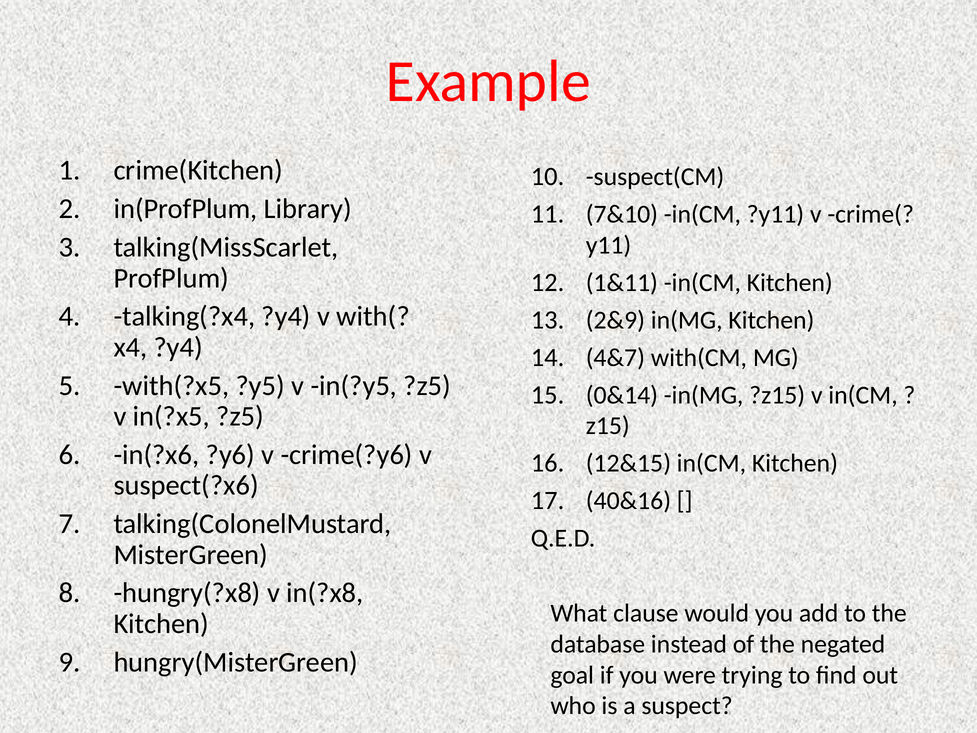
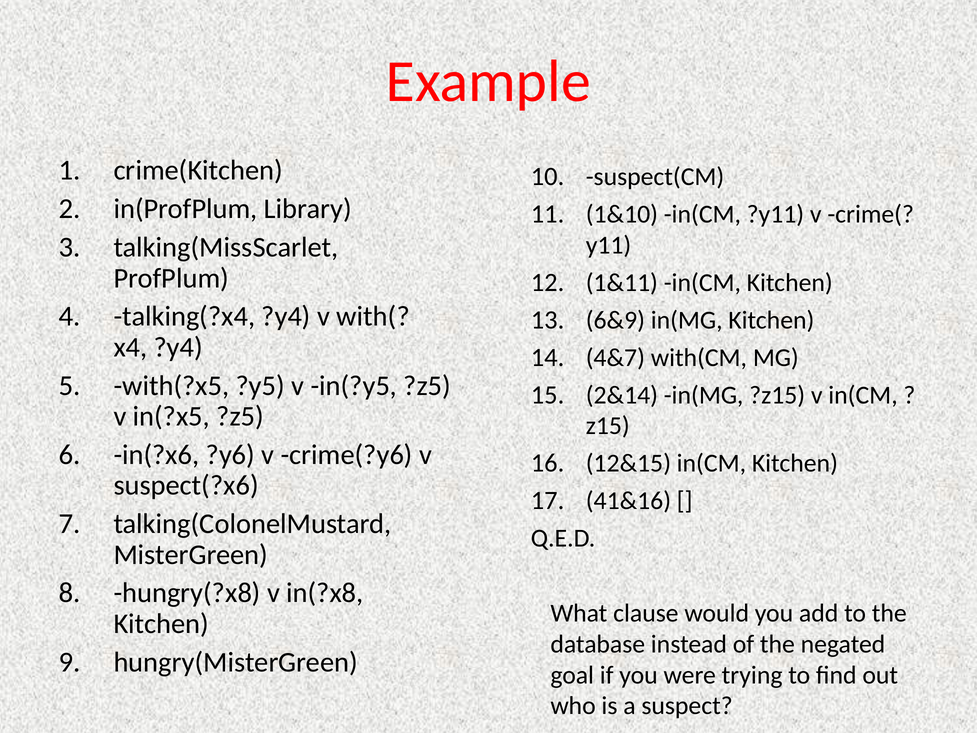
7&10: 7&10 -> 1&10 (622, 214)
2&9: 2&9 -> 6&9 (615, 320)
0&14: 0&14 -> 2&14 (622, 395)
40&16: 40&16 -> 41&16 (628, 501)
